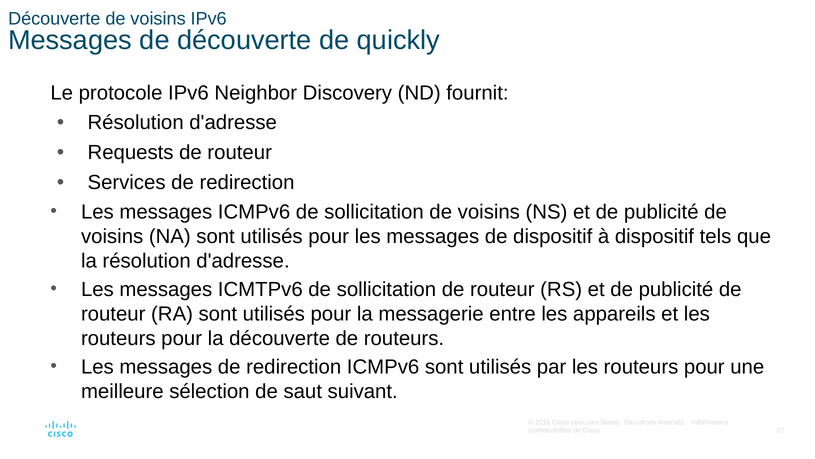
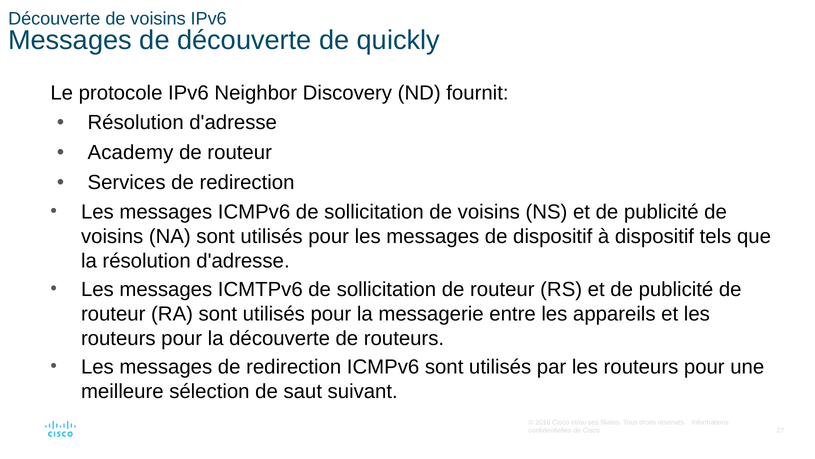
Requests: Requests -> Academy (130, 152)
